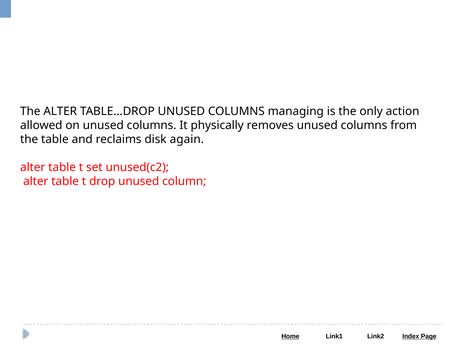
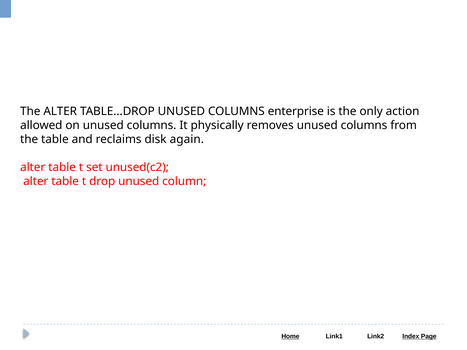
managing: managing -> enterprise (296, 111)
